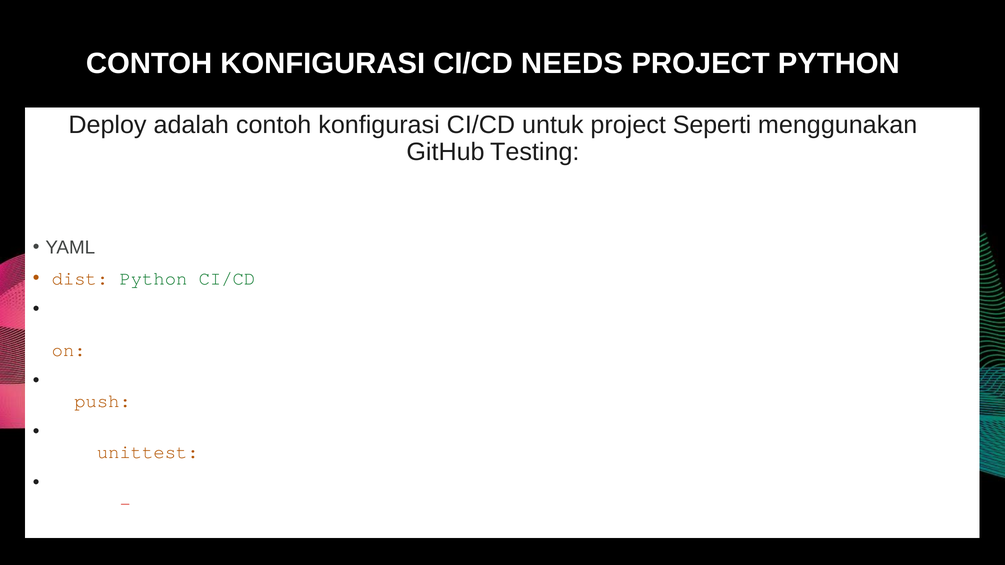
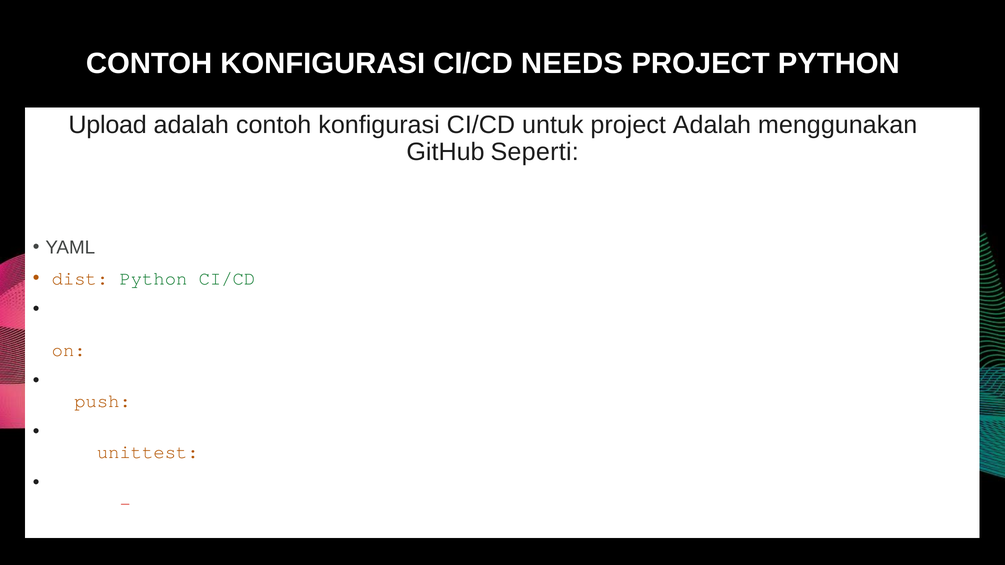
Deploy: Deploy -> Upload (108, 125)
project Seperti: Seperti -> Adalah (712, 125)
Testing: Testing -> Seperti (535, 152)
